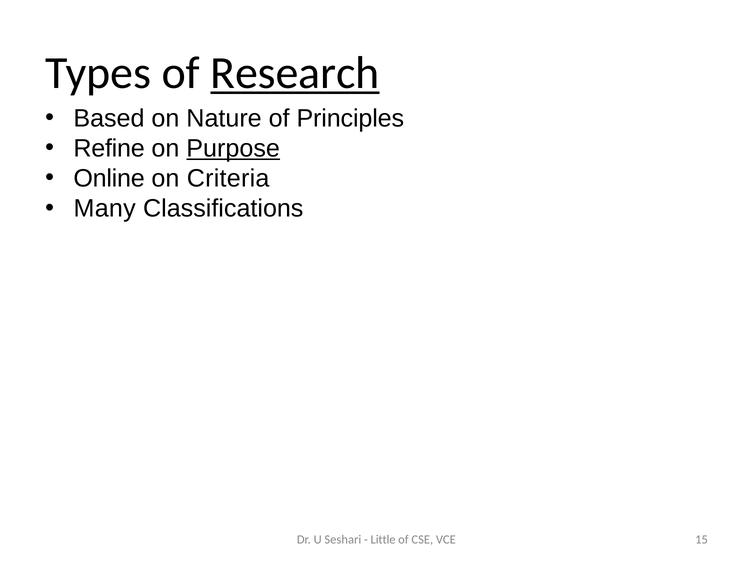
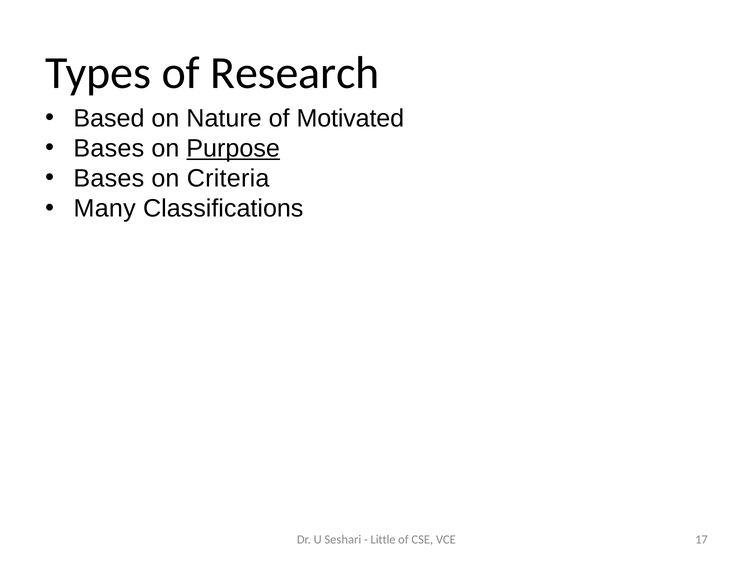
Research underline: present -> none (295, 73)
Principles: Principles -> Motivated (350, 118)
Refine: Refine -> Bases (109, 148)
Online: Online -> Bases (109, 178)
15: 15 -> 17 (701, 539)
